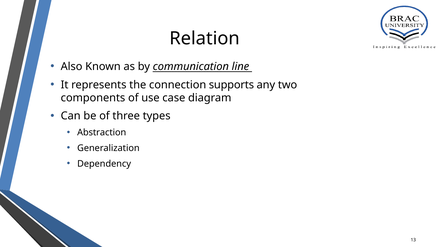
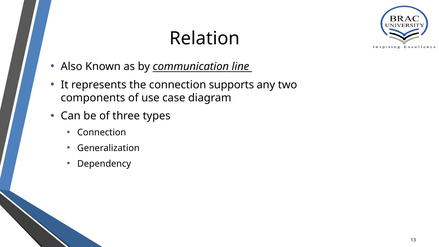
Abstraction: Abstraction -> Connection (102, 133)
